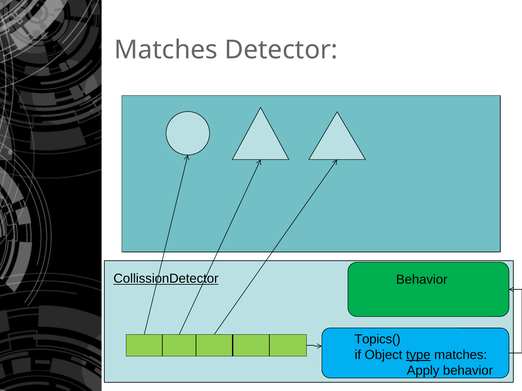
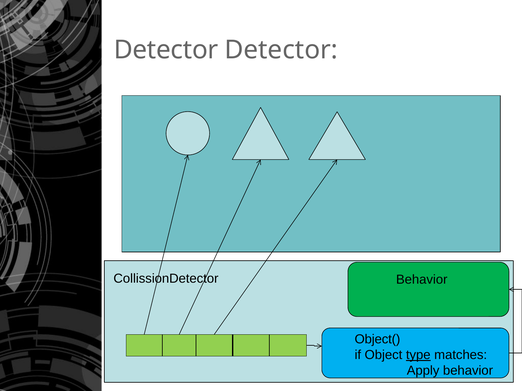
Matches: Matches -> Detector (166, 50)
CollissionDetector underline: present -> none (166, 279)
Topics(: Topics( -> Object( (377, 340)
